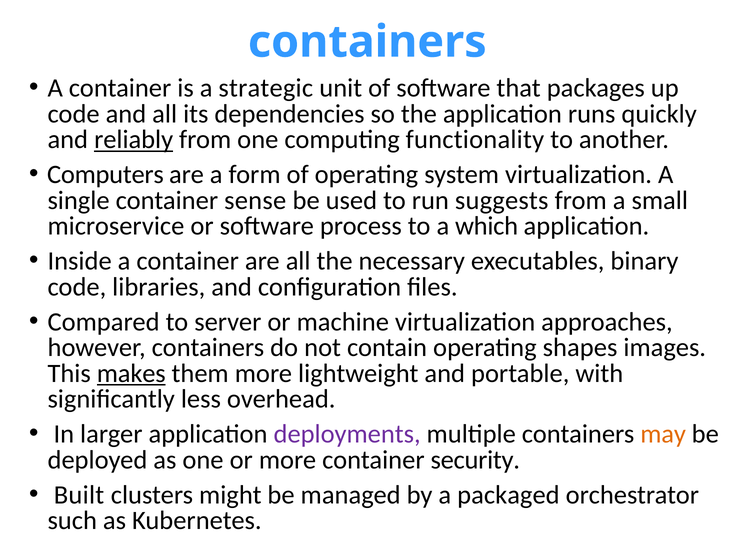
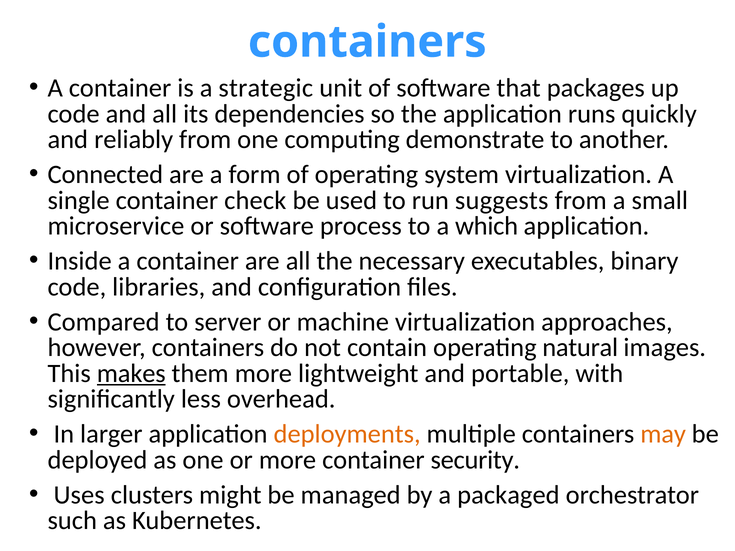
reliably underline: present -> none (134, 140)
functionality: functionality -> demonstrate (475, 140)
Computers: Computers -> Connected (105, 175)
sense: sense -> check (255, 201)
shapes: shapes -> natural (580, 348)
deployments colour: purple -> orange (347, 434)
Built: Built -> Uses (79, 495)
